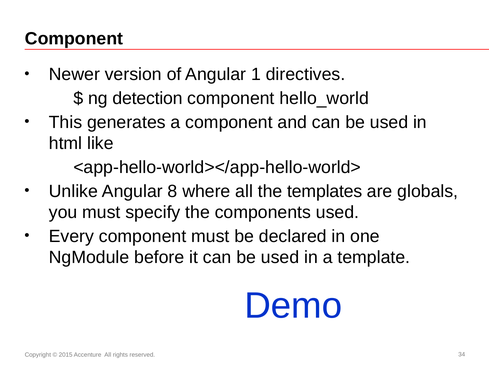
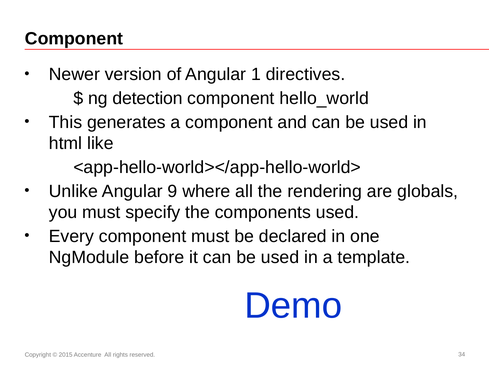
8: 8 -> 9 (173, 191)
templates: templates -> rendering (325, 191)
